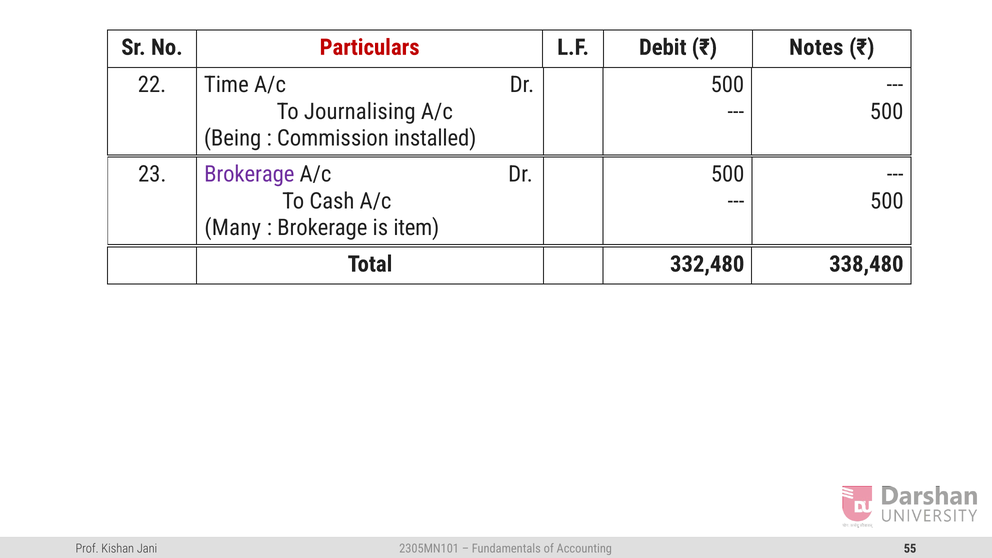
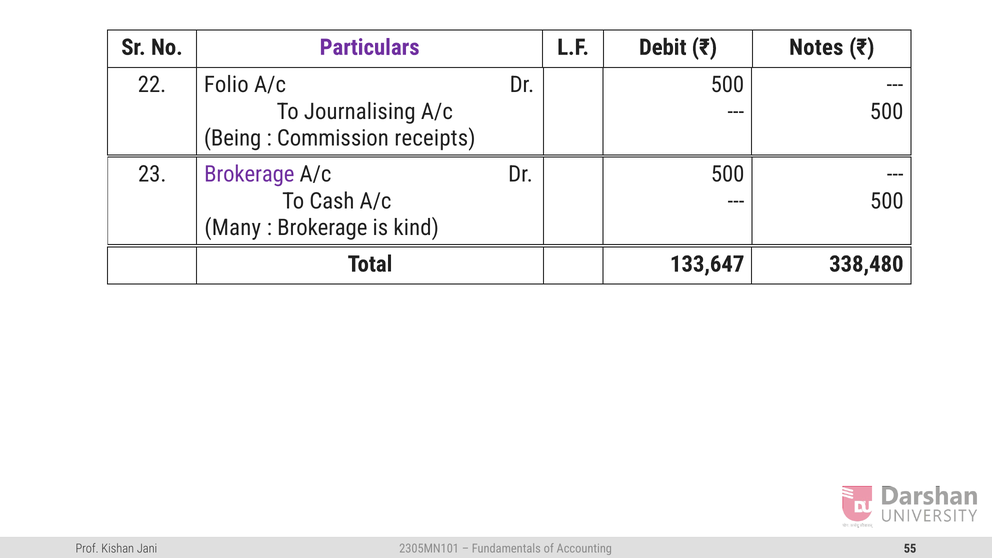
Particulars colour: red -> purple (370, 47)
Time: Time -> Folio (226, 85)
installed: installed -> receipts (435, 138)
item: item -> kind (416, 228)
332,480: 332,480 -> 133,647 (707, 264)
